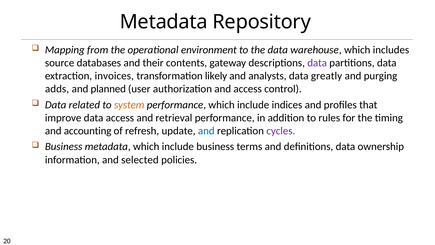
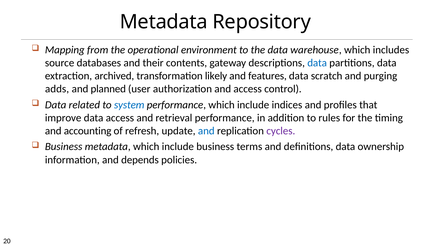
data colour: purple -> blue (317, 63)
invoices: invoices -> archived (114, 76)
analysts: analysts -> features (267, 76)
greatly: greatly -> scratch (327, 76)
system colour: orange -> blue (129, 105)
selected: selected -> depends (140, 160)
